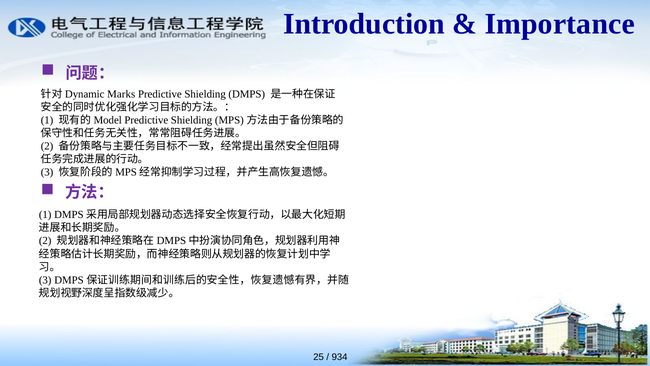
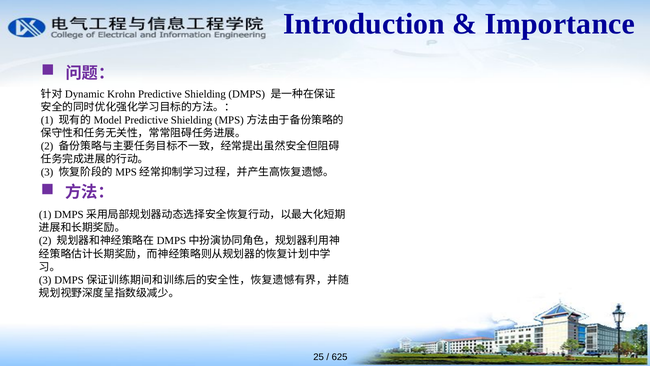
Marks: Marks -> Krohn (121, 94)
934: 934 -> 625 (340, 357)
